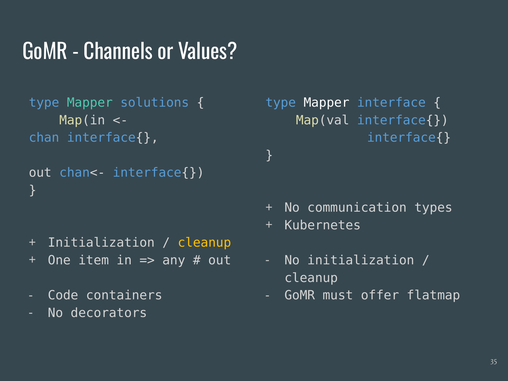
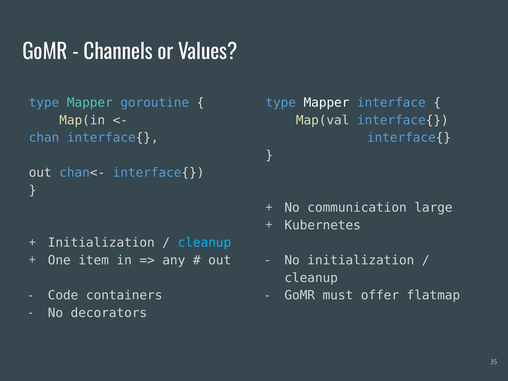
solutions: solutions -> goroutine (155, 103)
types: types -> large (433, 208)
cleanup colour: yellow -> light blue (204, 243)
